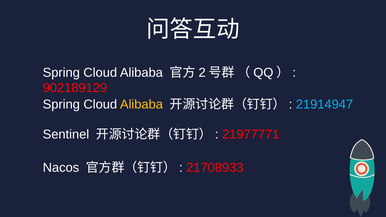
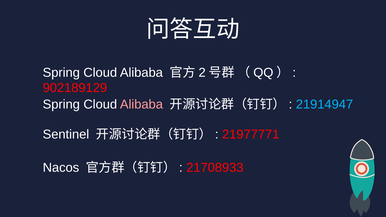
Alibaba colour: yellow -> pink (141, 104)
